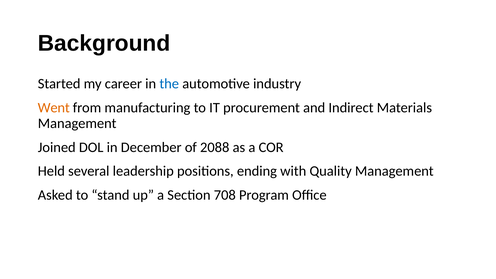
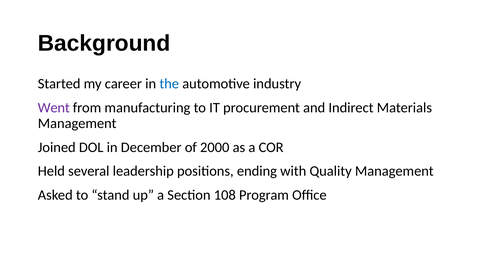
Went colour: orange -> purple (54, 108)
2088: 2088 -> 2000 (215, 147)
708: 708 -> 108 (225, 195)
